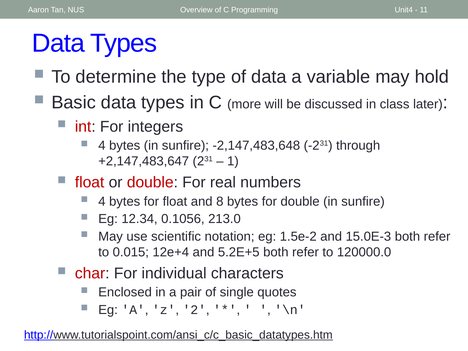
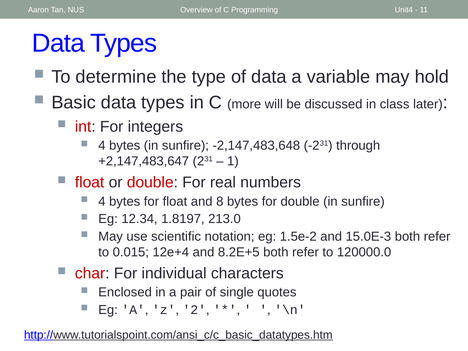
0.1056: 0.1056 -> 1.8197 (183, 219)
5.2E+5: 5.2E+5 -> 8.2E+5 (239, 252)
